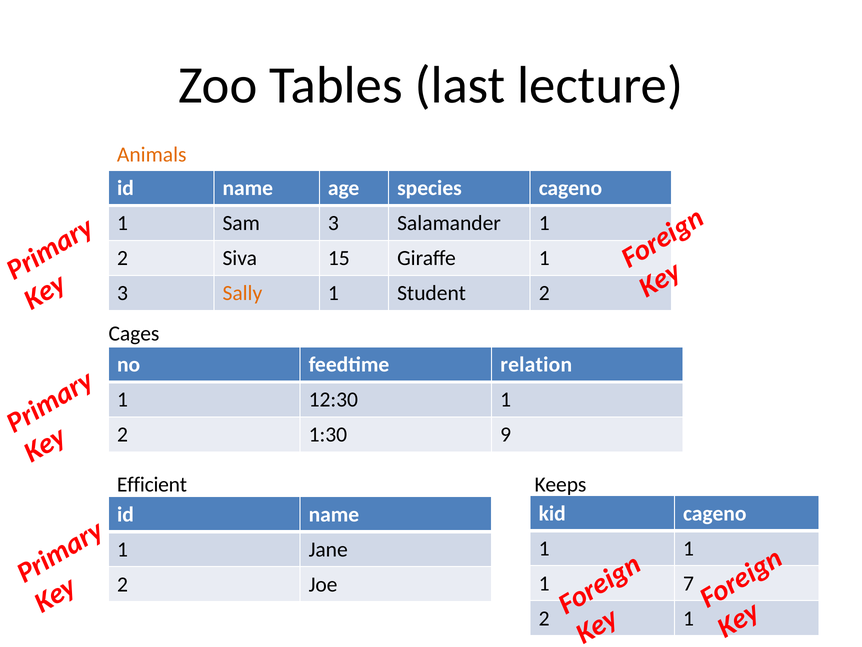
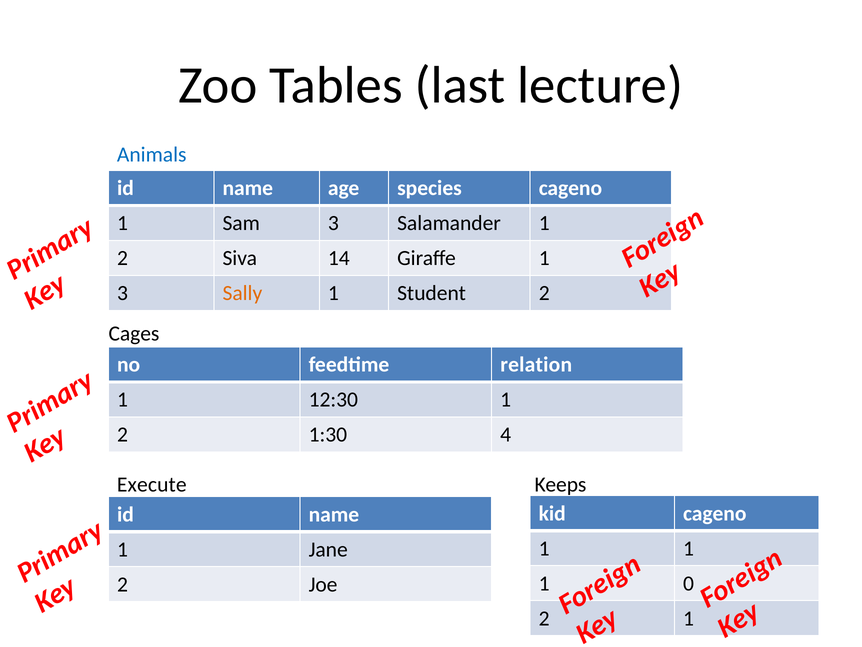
Animals colour: orange -> blue (152, 154)
15: 15 -> 14 (339, 258)
9: 9 -> 4 (506, 434)
Efficient: Efficient -> Execute (152, 484)
7: 7 -> 0 (689, 583)
